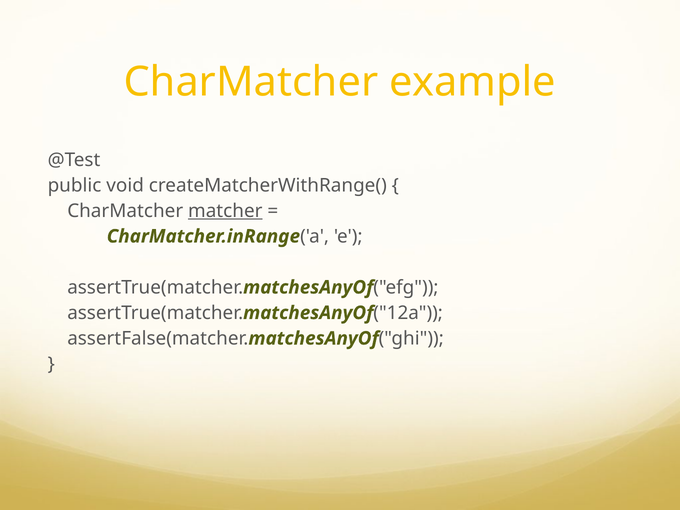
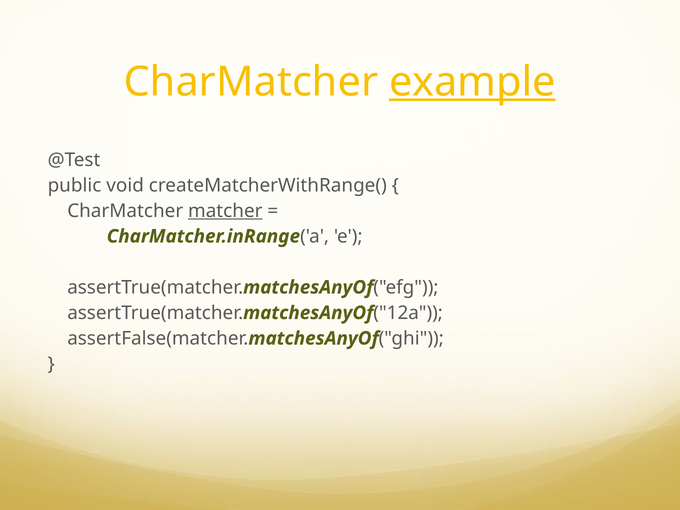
example underline: none -> present (472, 82)
